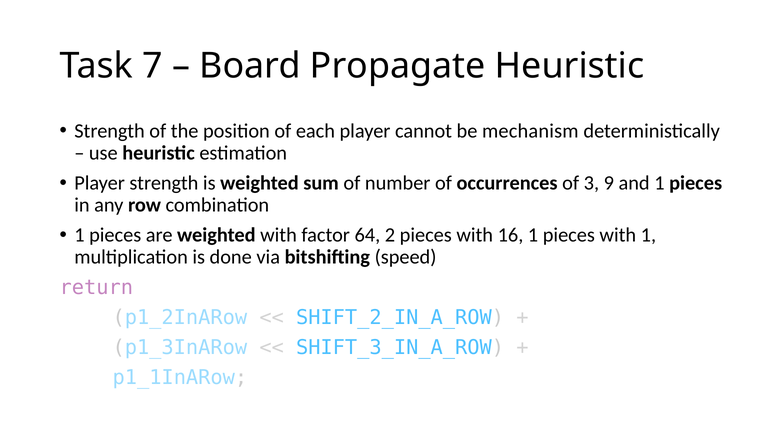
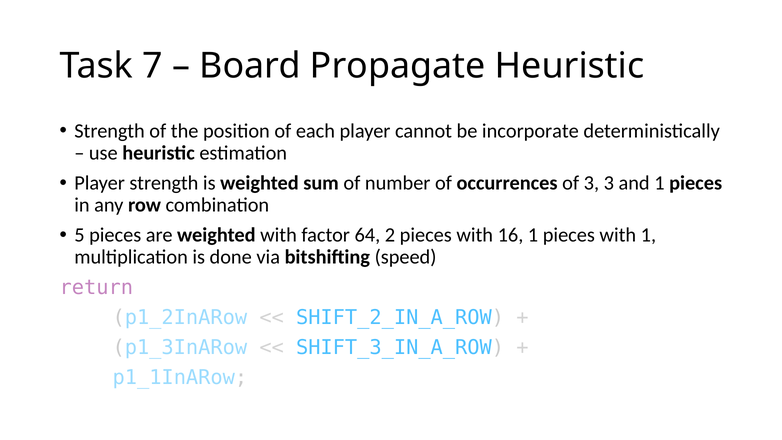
mechanism: mechanism -> incorporate (530, 131)
3 9: 9 -> 3 (609, 183)
1: 1 -> 5 (79, 235)
